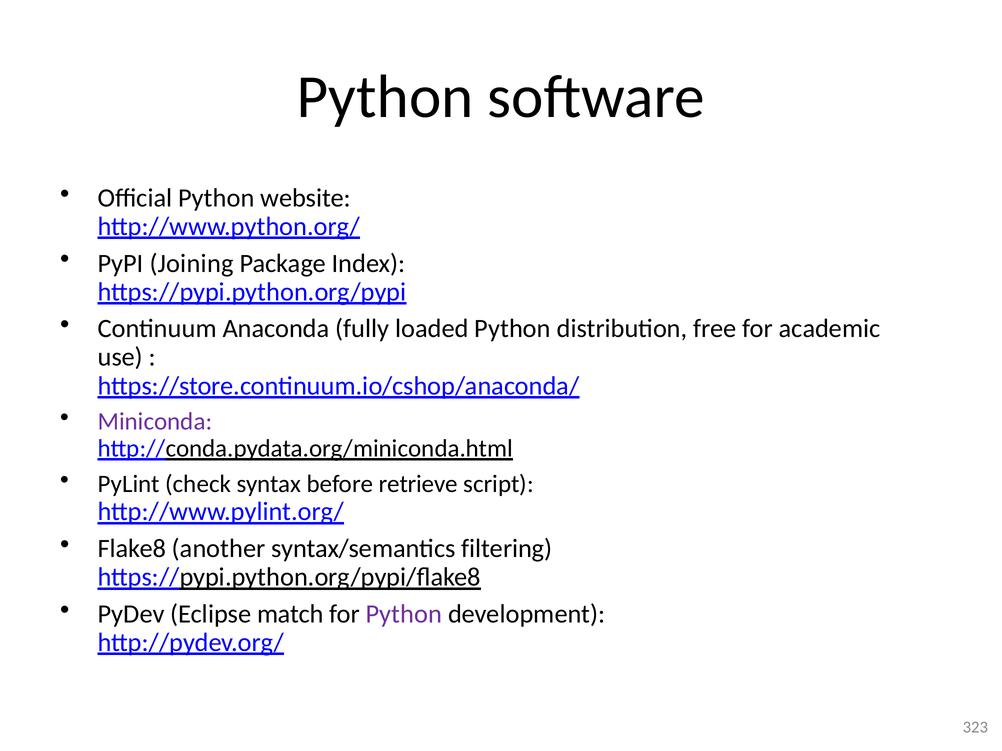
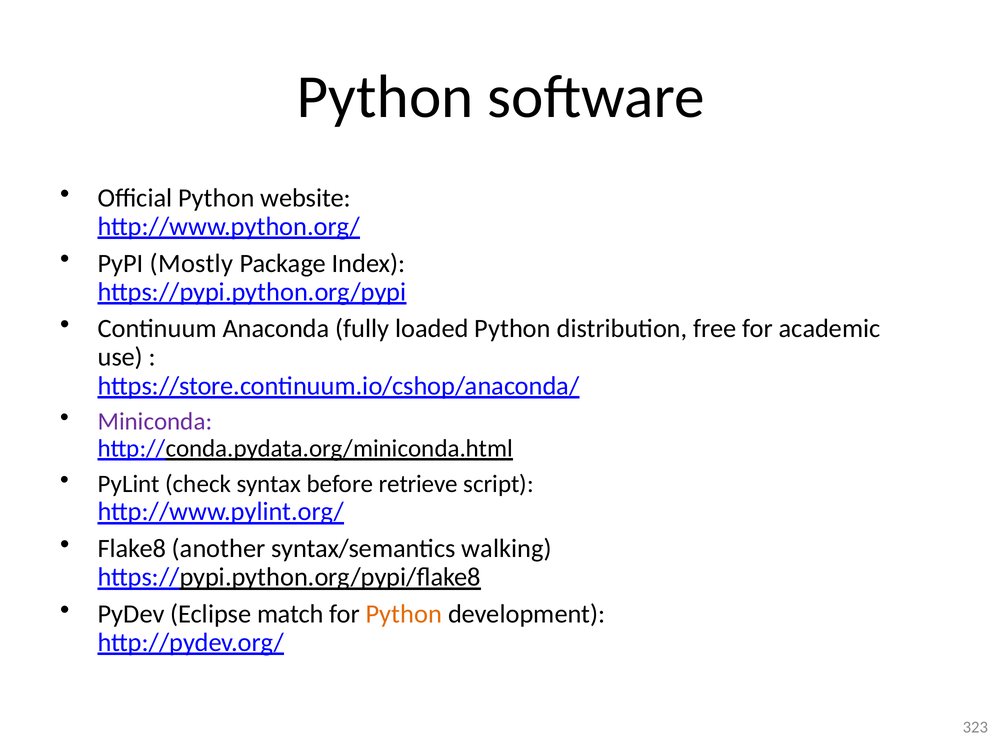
Joining: Joining -> Mostly (192, 264)
filtering: filtering -> walking (507, 549)
Python colour: purple -> orange (404, 614)
